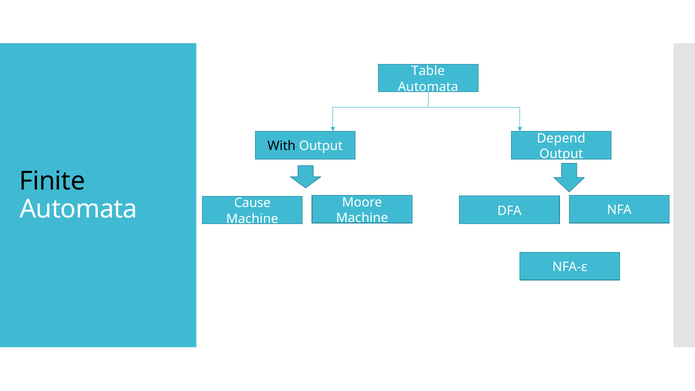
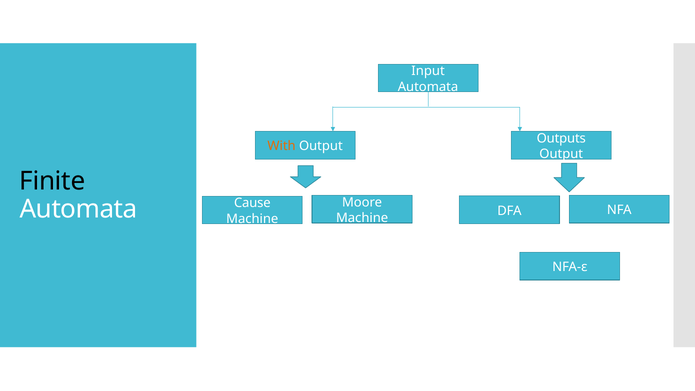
Table: Table -> Input (428, 71)
Depend: Depend -> Outputs (561, 138)
With colour: black -> orange (282, 146)
